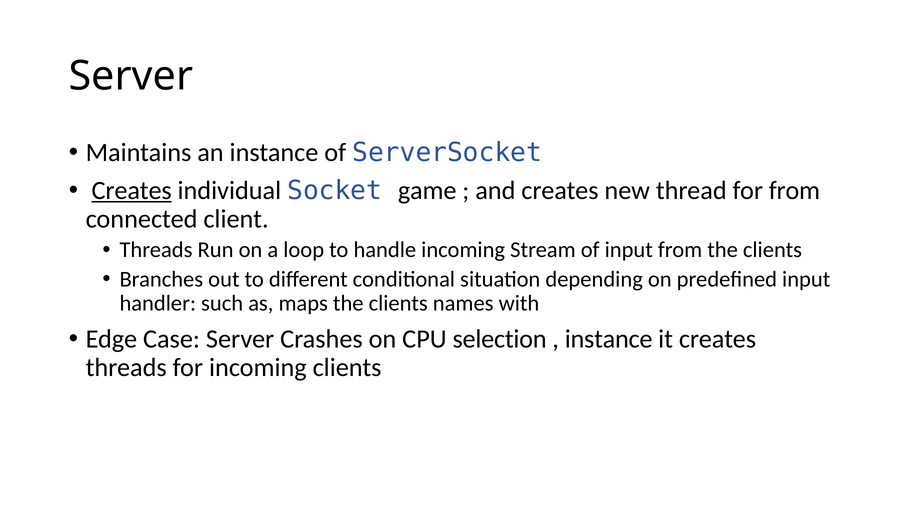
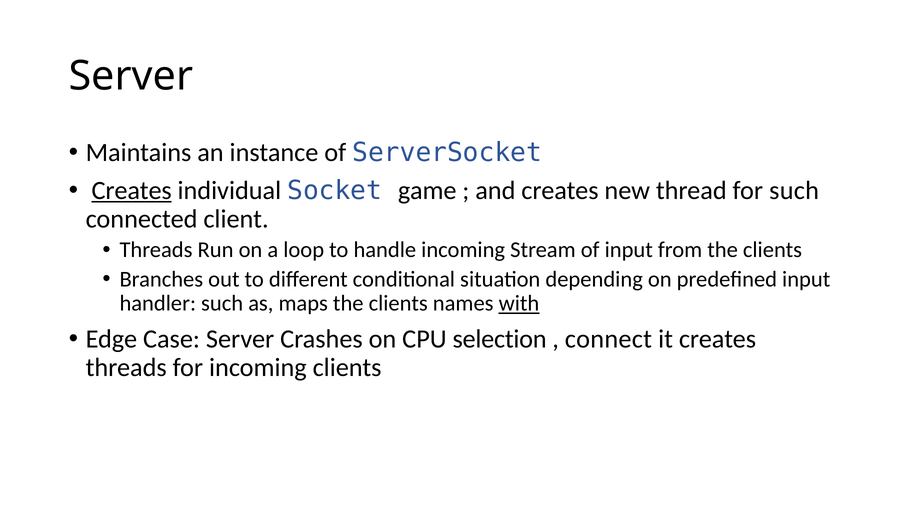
for from: from -> such (794, 190)
with underline: none -> present (519, 303)
instance: instance -> connect (608, 339)
